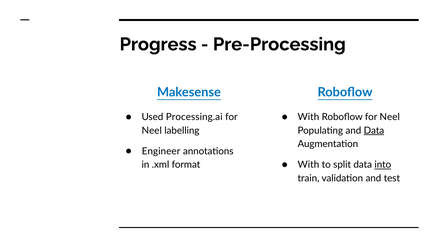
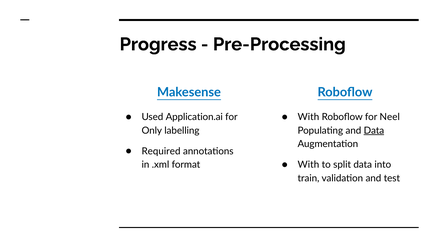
Processing.ai: Processing.ai -> Application.ai (194, 117)
Neel: Neel -> Only (152, 130)
Engineer: Engineer -> Required (161, 151)
into underline: present -> none (383, 165)
